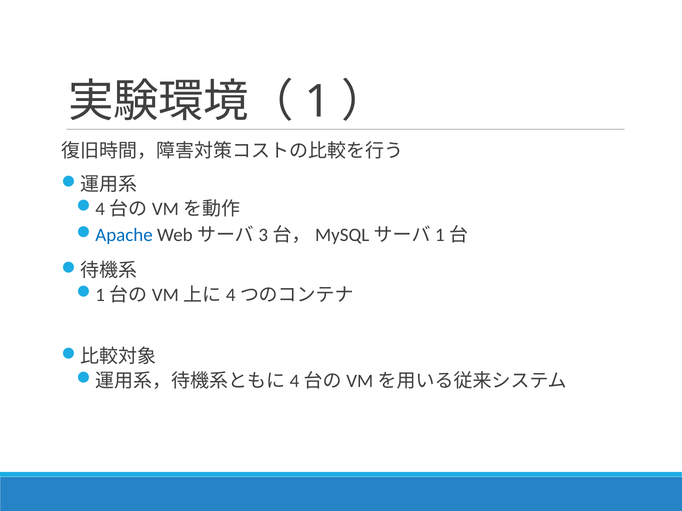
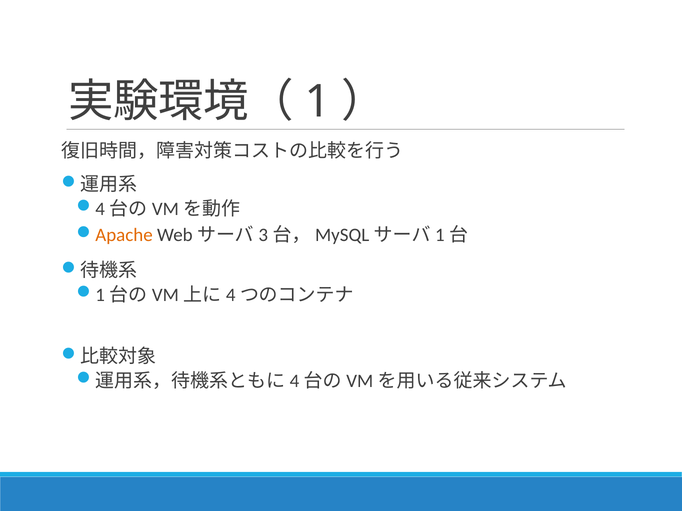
Apache colour: blue -> orange (124, 235)
